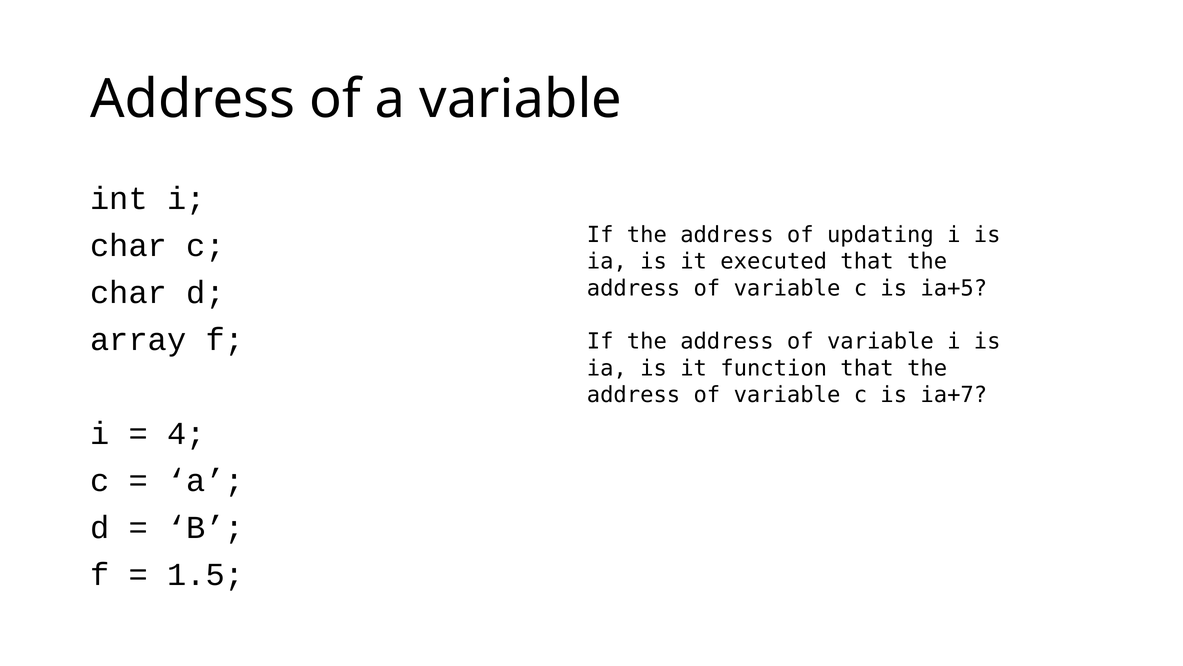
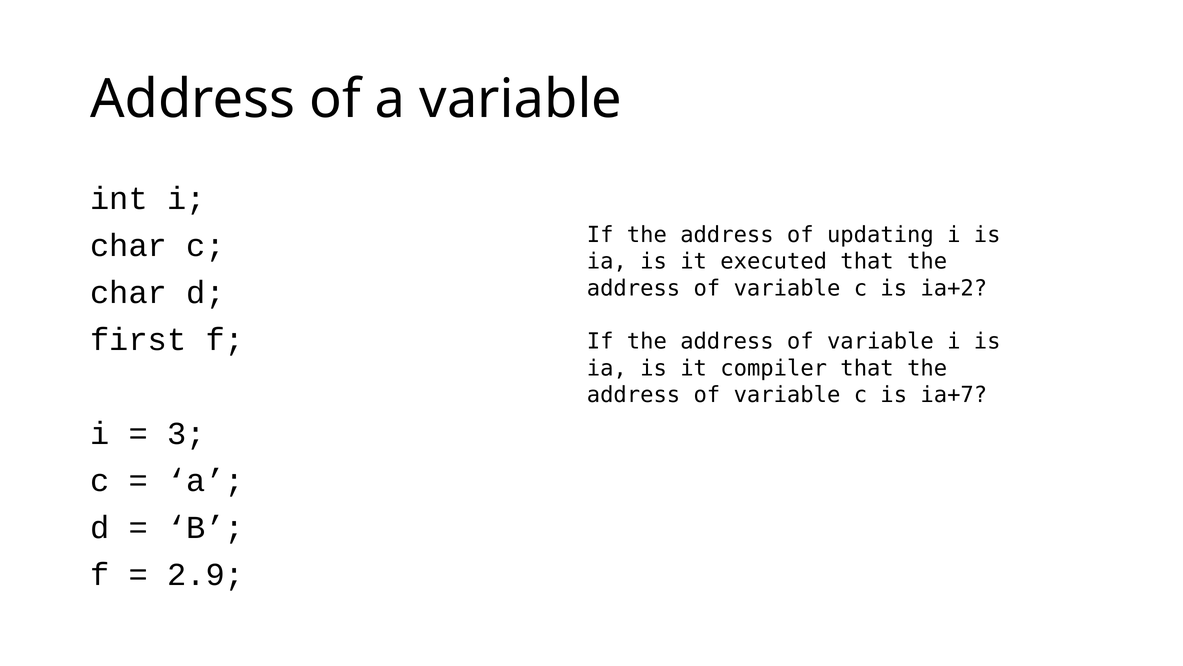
ia+5: ia+5 -> ia+2 (954, 288)
array: array -> first (138, 339)
function: function -> compiler (774, 368)
4: 4 -> 3 (186, 433)
1.5: 1.5 -> 2.9 (206, 574)
